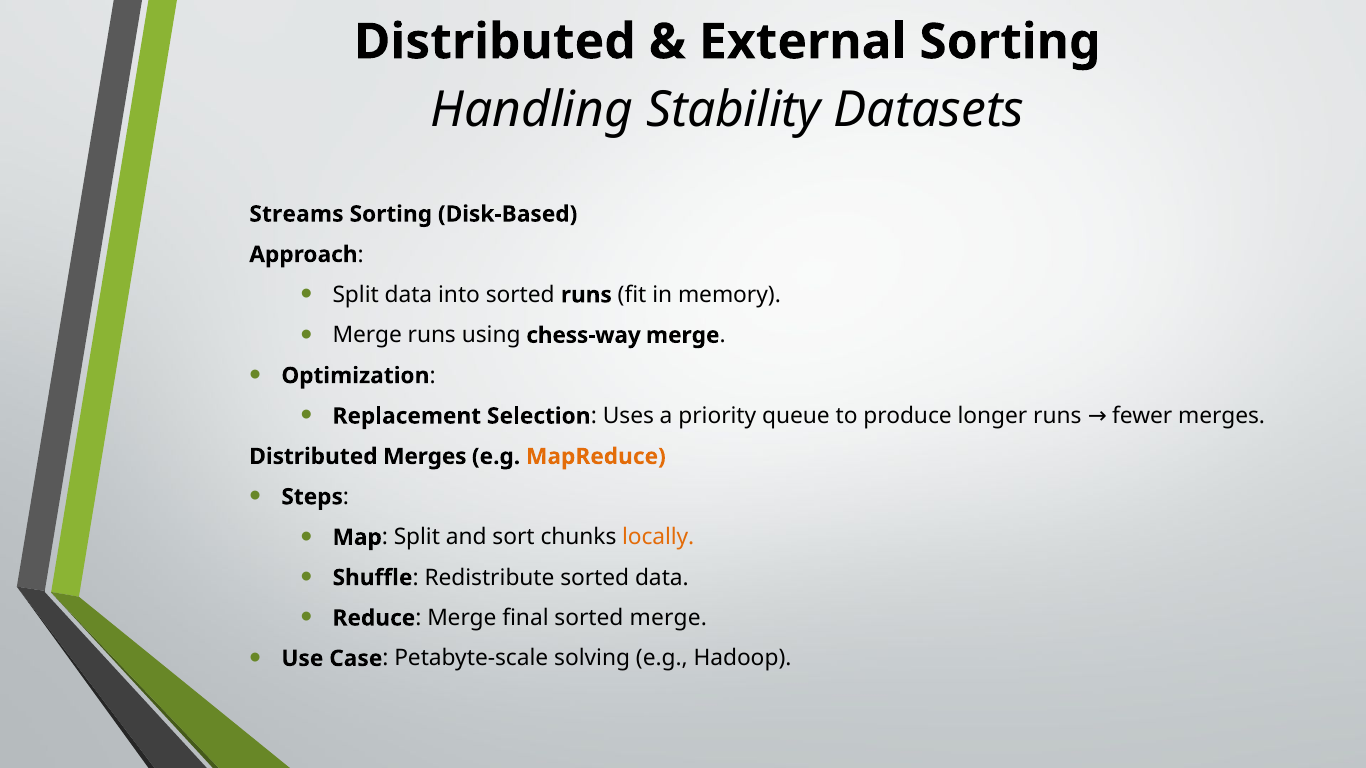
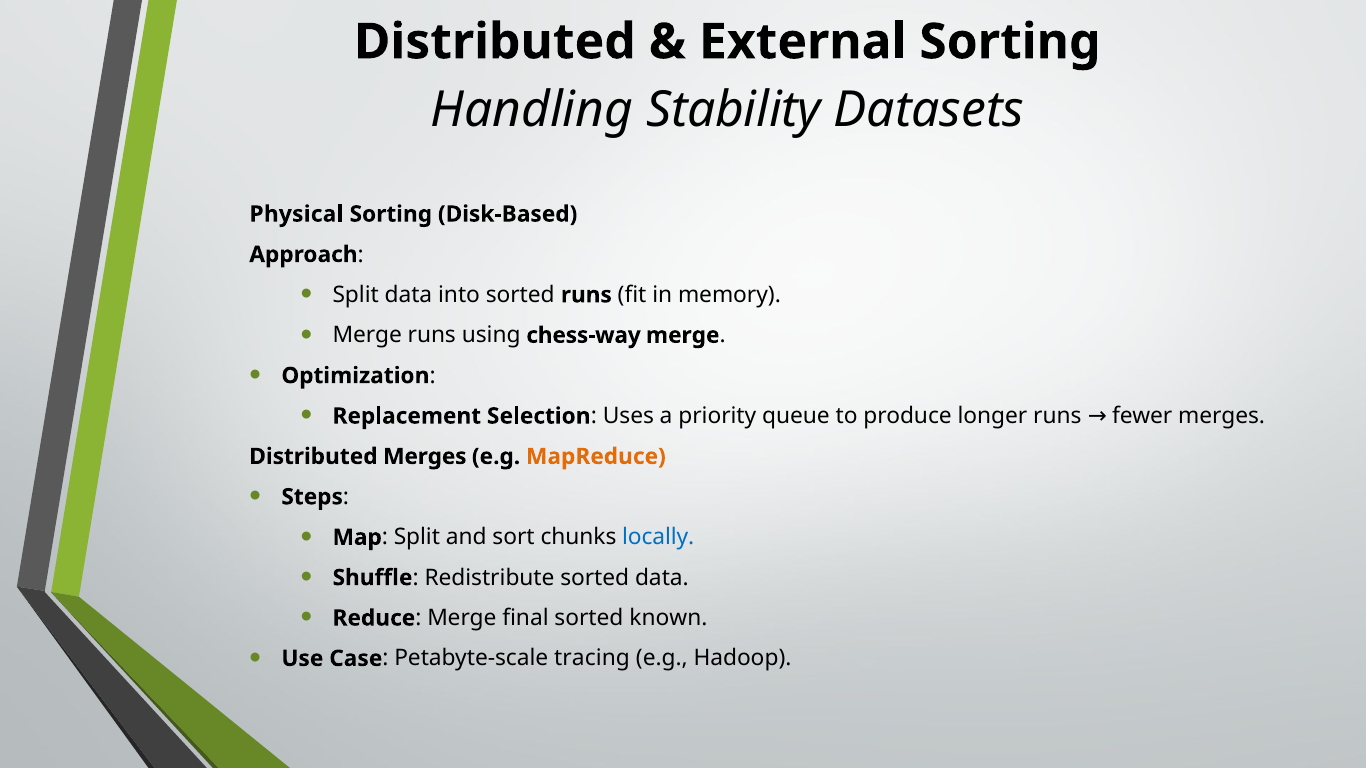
Streams: Streams -> Physical (296, 214)
locally colour: orange -> blue (658, 538)
sorted merge: merge -> known (668, 618)
solving: solving -> tracing (592, 659)
